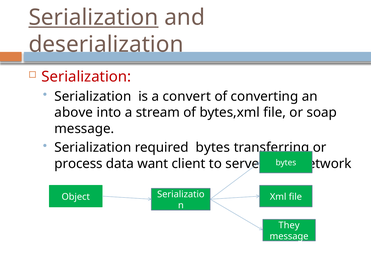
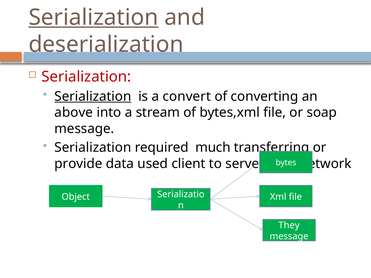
Serialization underline: none -> present (93, 97)
required bytes: bytes -> much (213, 148)
process: process -> provide (78, 164)
want: want -> used (153, 164)
